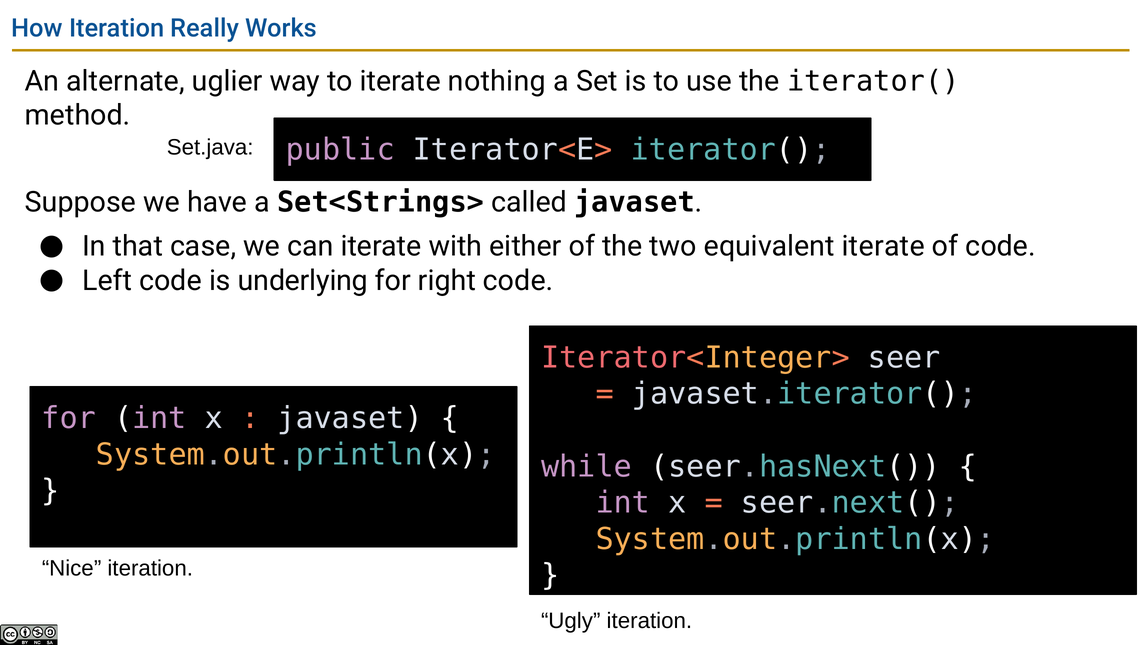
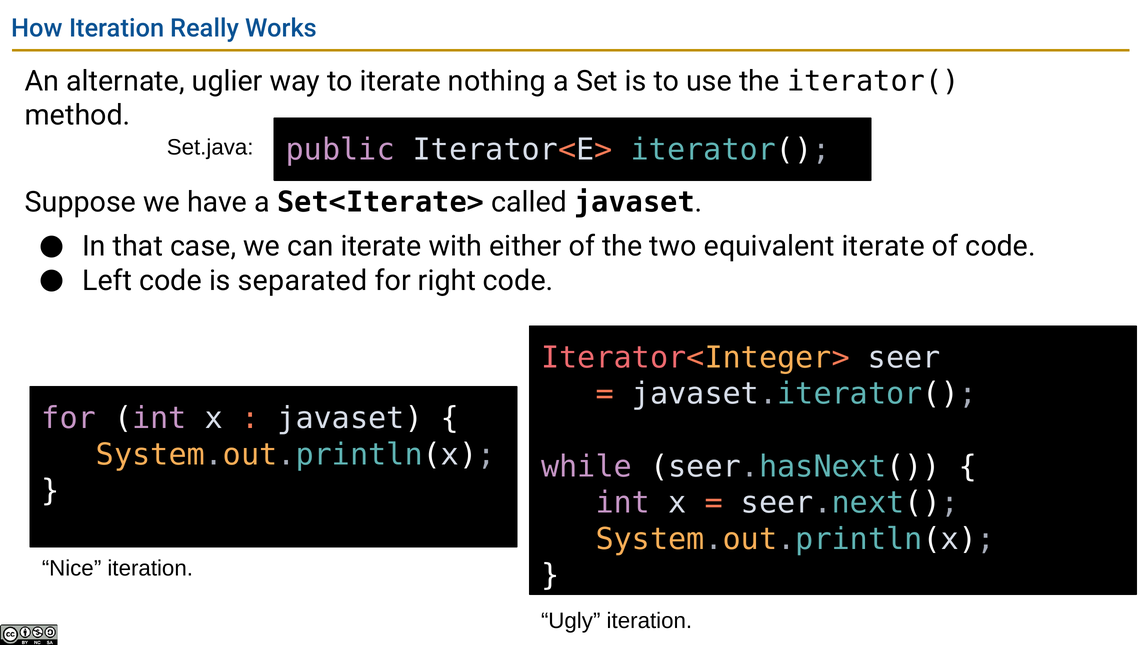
Set<Strings>: Set<Strings> -> Set<Iterate> (381, 202)
underlying: underlying -> separated (303, 281)
